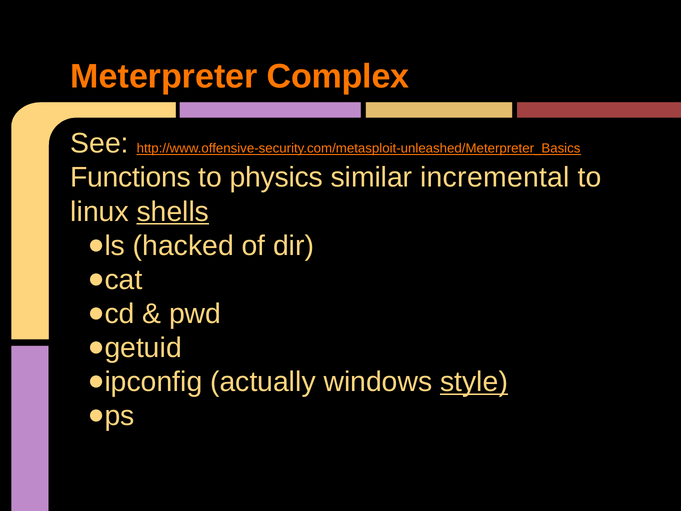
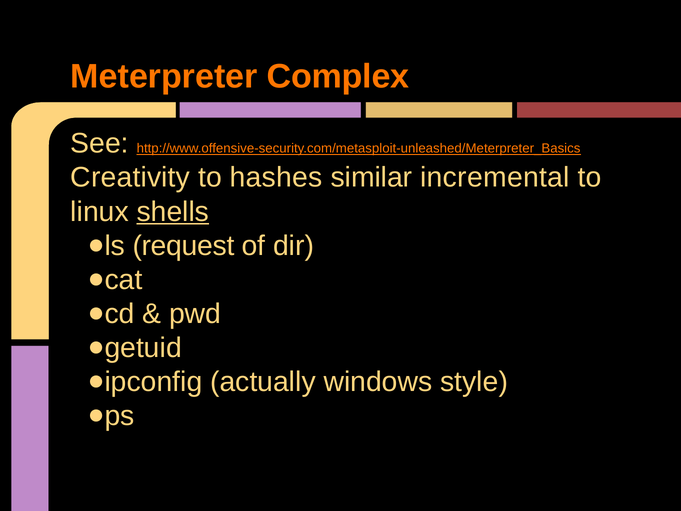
Functions: Functions -> Creativity (130, 178)
physics: physics -> hashes (276, 178)
hacked: hacked -> request (184, 246)
style underline: present -> none (474, 382)
